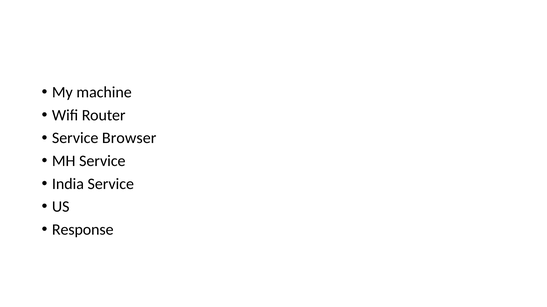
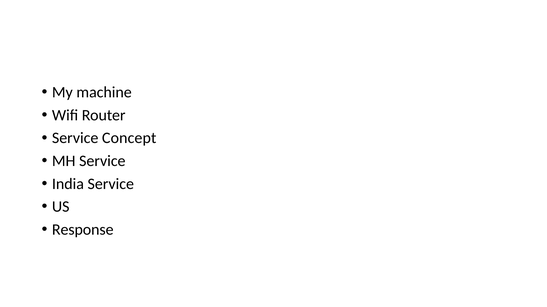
Browser: Browser -> Concept (129, 138)
